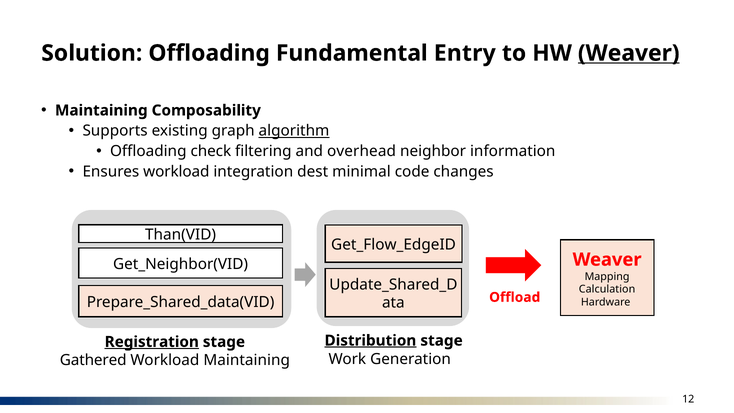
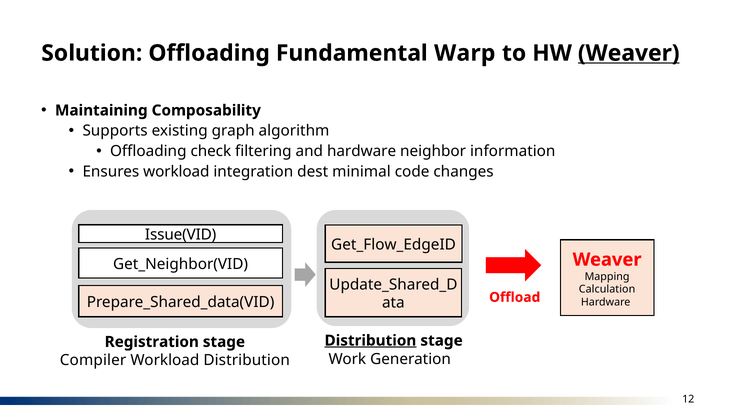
Entry: Entry -> Warp (465, 53)
algorithm underline: present -> none (294, 131)
and overhead: overhead -> hardware (362, 151)
Than(VID: Than(VID -> Issue(VID (181, 235)
Registration underline: present -> none (152, 342)
Gathered: Gathered -> Compiler (93, 360)
Workload Maintaining: Maintaining -> Distribution (247, 360)
